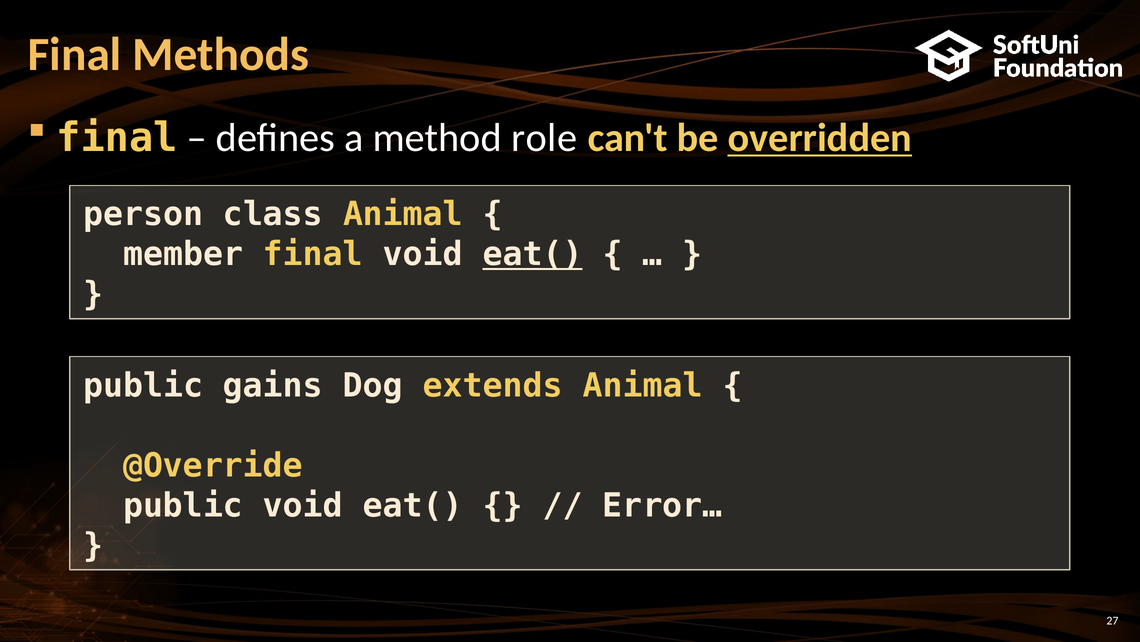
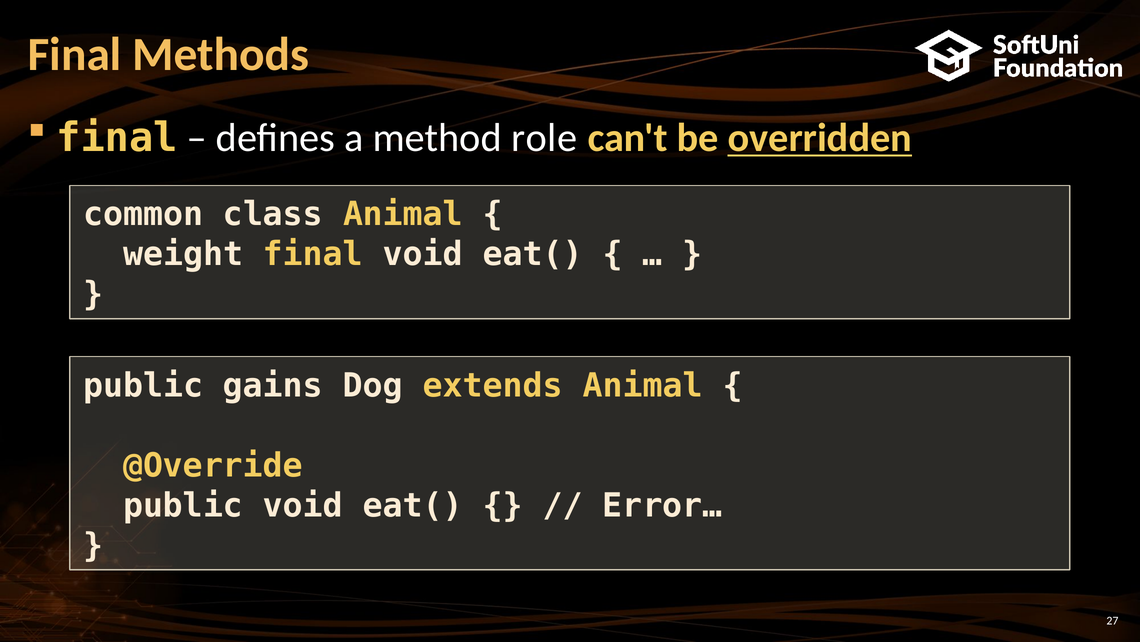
person: person -> common (143, 214)
member: member -> weight (183, 254)
eat( underline: present -> none (533, 254)
